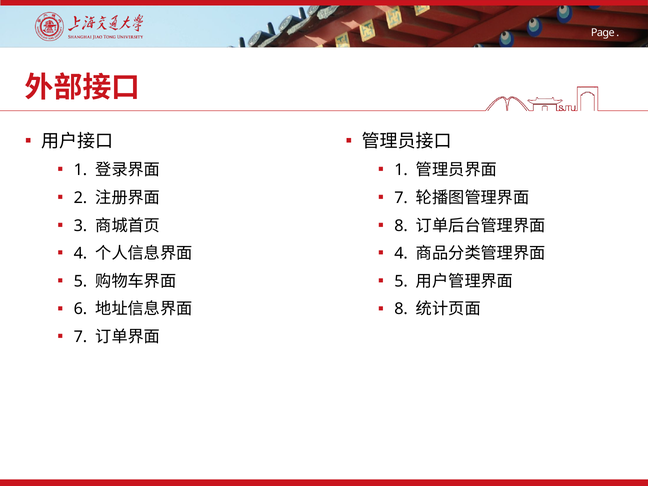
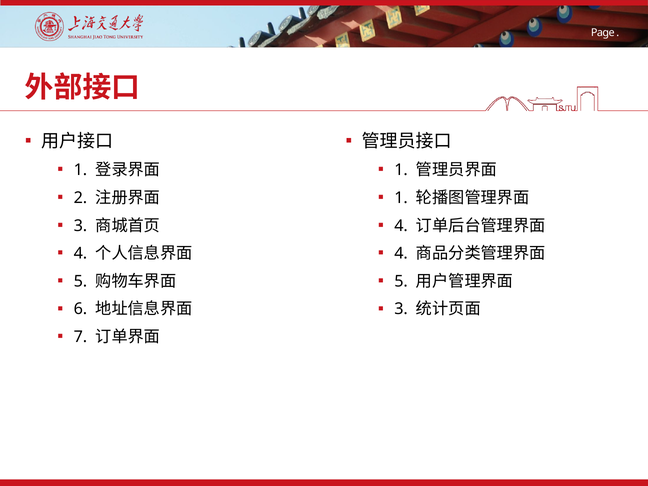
7: 7 -> 1 (401, 198)
8: 8 -> 4 (401, 226)
8: 8 -> 3 (401, 309)
